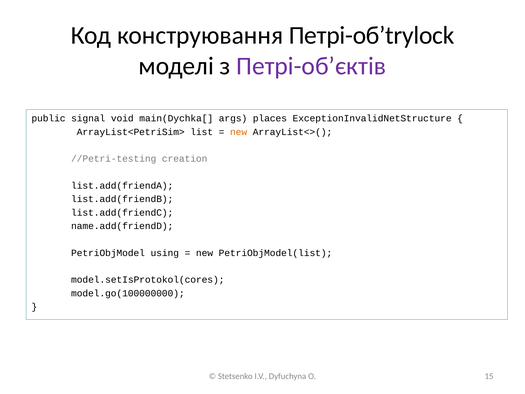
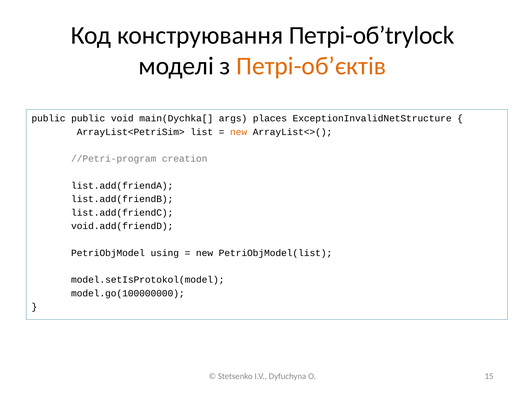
Петрі-об’єктів colour: purple -> orange (311, 66)
public signal: signal -> public (88, 118)
//Petri-testing: //Petri-testing -> //Petri-program (114, 159)
name.add(friendD: name.add(friendD -> void.add(friendD (122, 226)
model.setIsProtokol(cores: model.setIsProtokol(cores -> model.setIsProtokol(model (148, 280)
